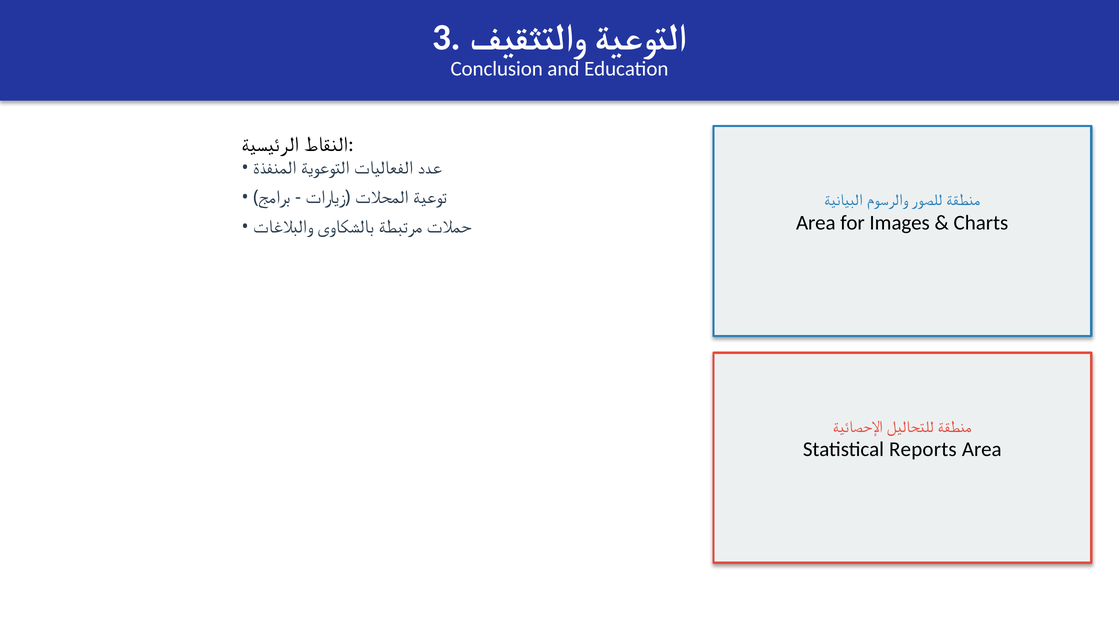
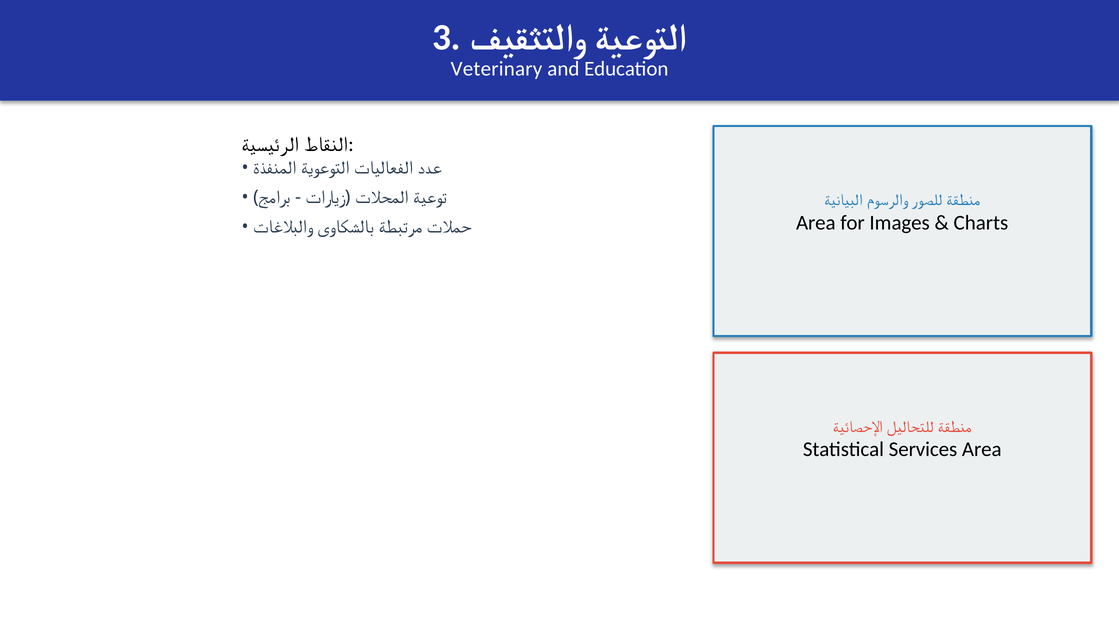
Conclusion: Conclusion -> Veterinary (496, 69)
Reports: Reports -> Services (923, 449)
